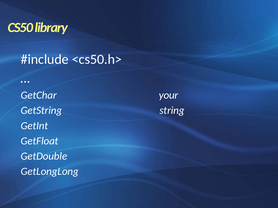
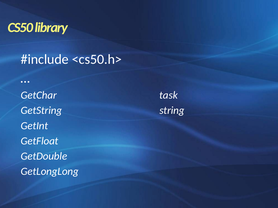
your: your -> task (169, 95)
